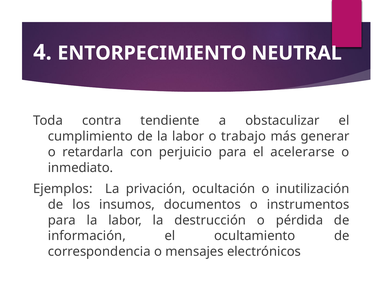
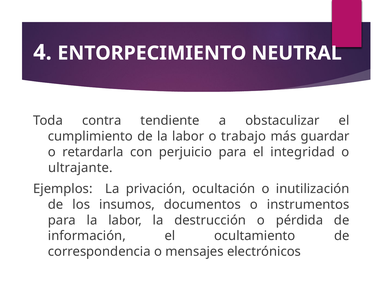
generar: generar -> guardar (325, 136)
acelerarse: acelerarse -> integridad (303, 152)
inmediato: inmediato -> ultrajante (80, 168)
